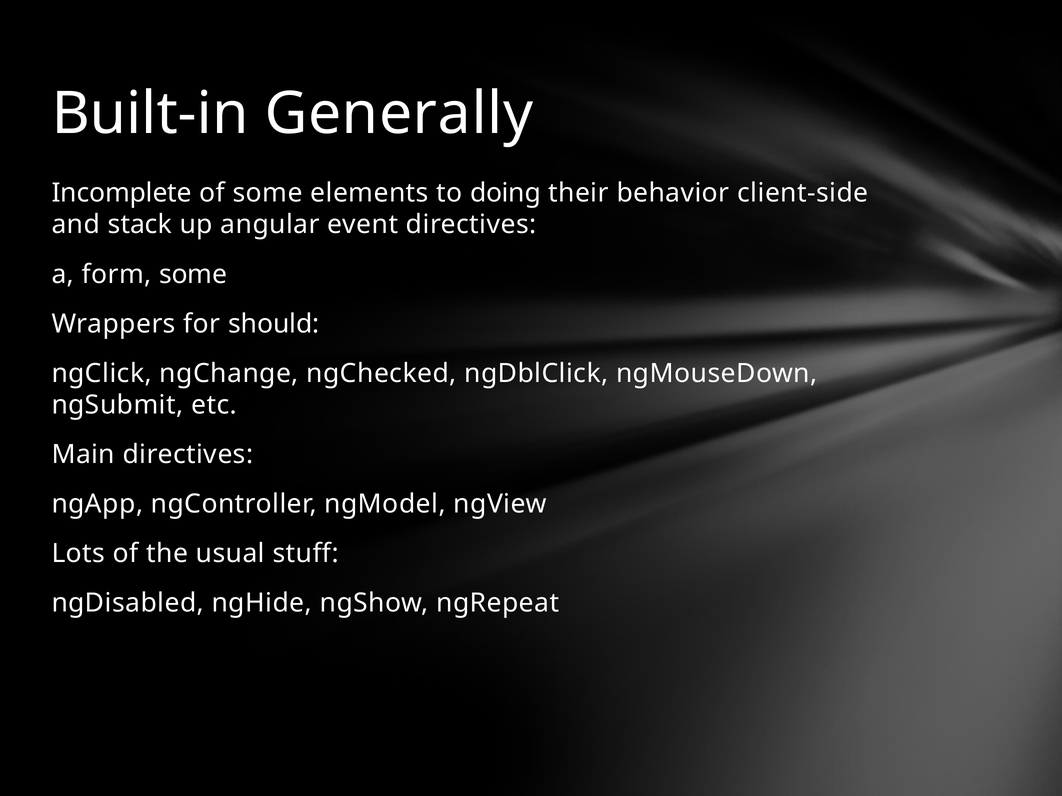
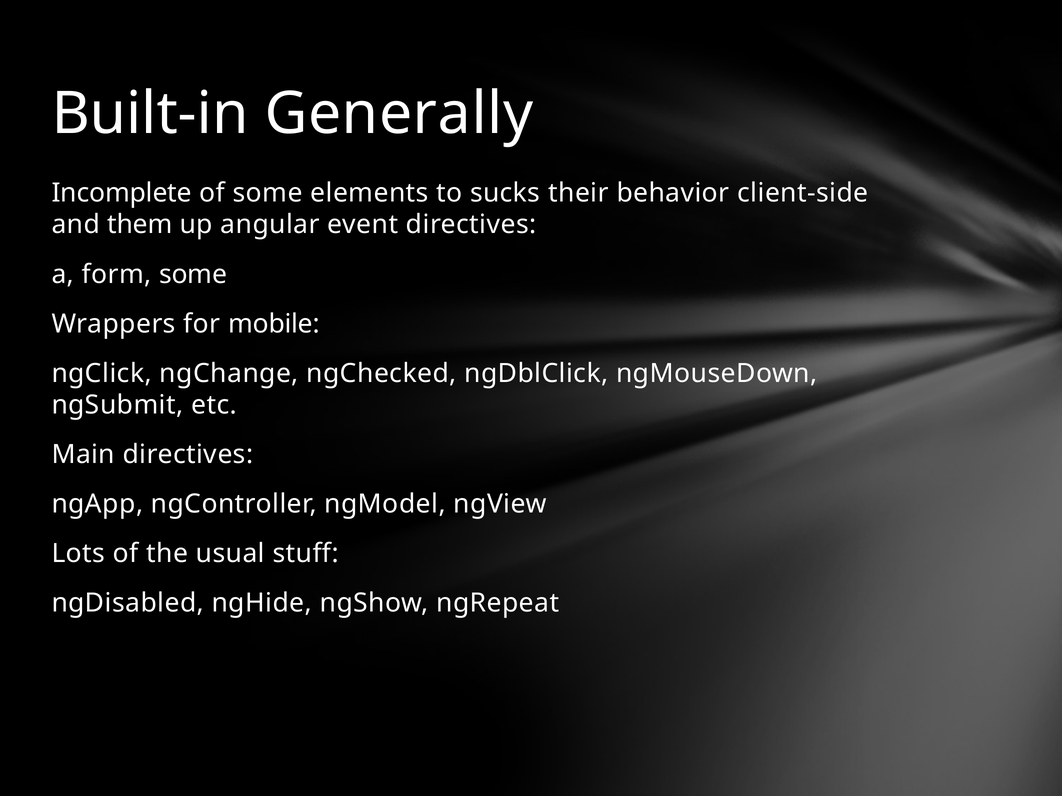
doing: doing -> sucks (505, 193)
stack: stack -> them (140, 225)
should: should -> mobile (274, 324)
